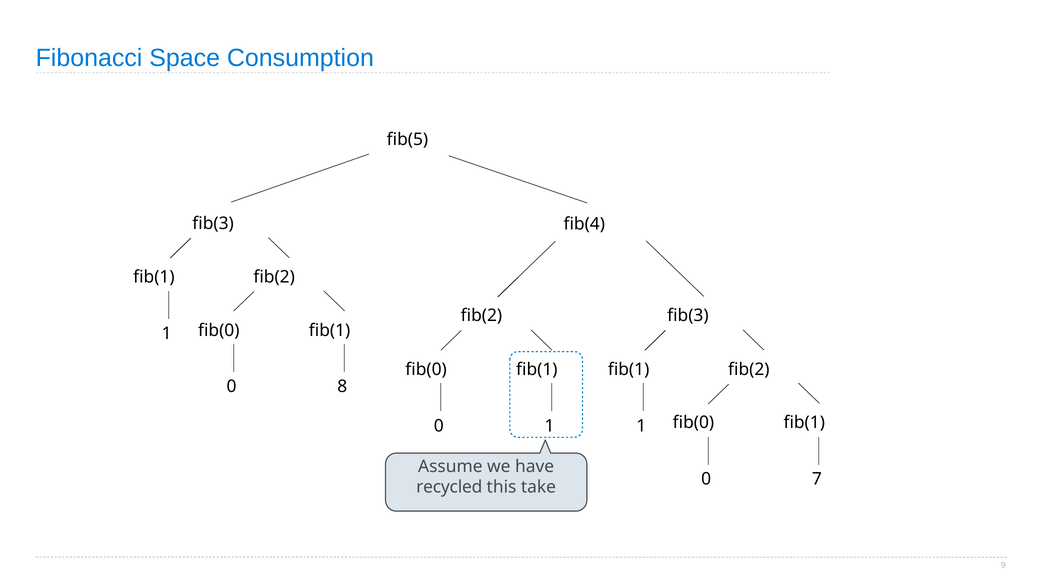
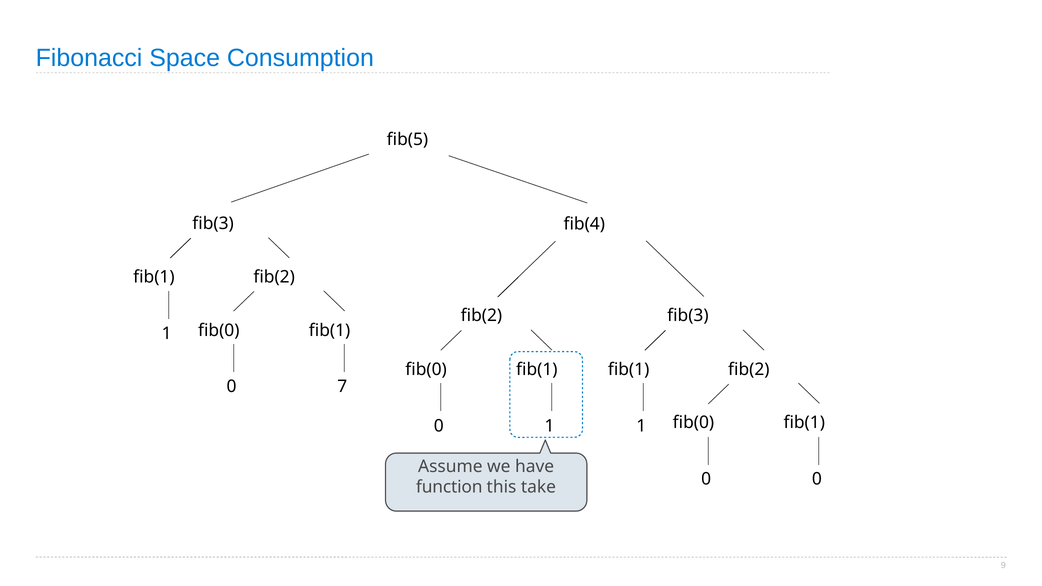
8: 8 -> 7 (342, 387)
0 7: 7 -> 0 (817, 479)
recycled: recycled -> function (449, 487)
